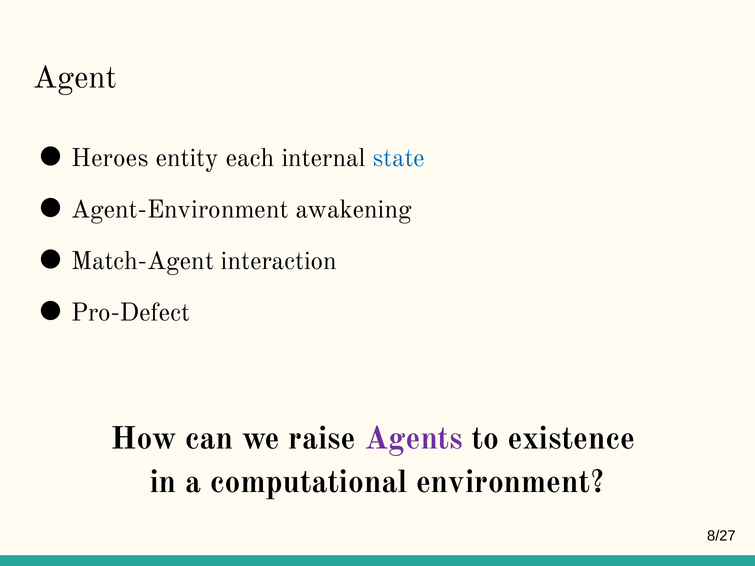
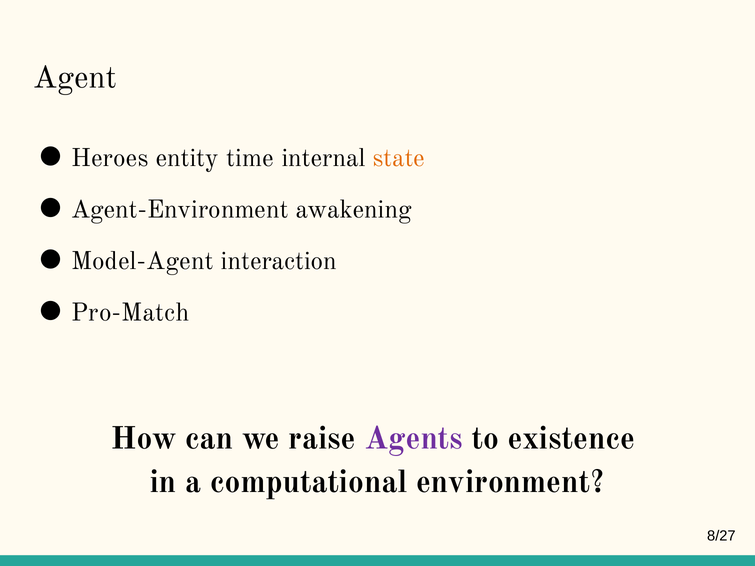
each: each -> time (250, 158)
state colour: blue -> orange (399, 158)
Match-Agent: Match-Agent -> Model-Agent (142, 261)
Pro-Defect: Pro-Defect -> Pro-Match (130, 312)
